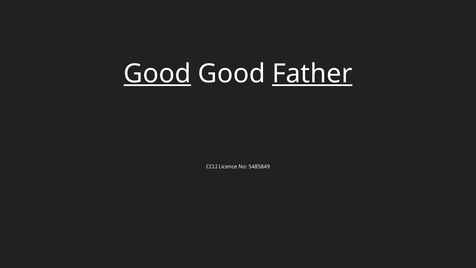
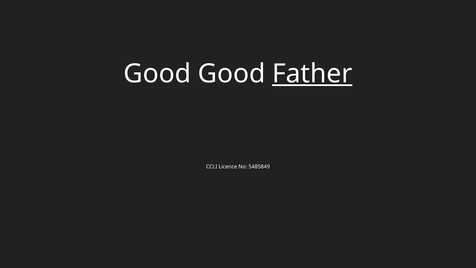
Good underline: present -> none (157, 74)
